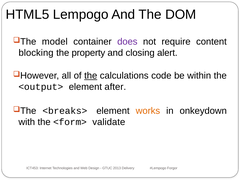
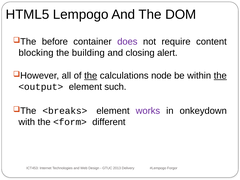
model: model -> before (55, 42)
property: property -> building (88, 53)
code: code -> node (161, 76)
the underline: none -> present (220, 76)
after: after -> such (115, 87)
works colour: orange -> purple (148, 111)
validate: validate -> different (109, 122)
